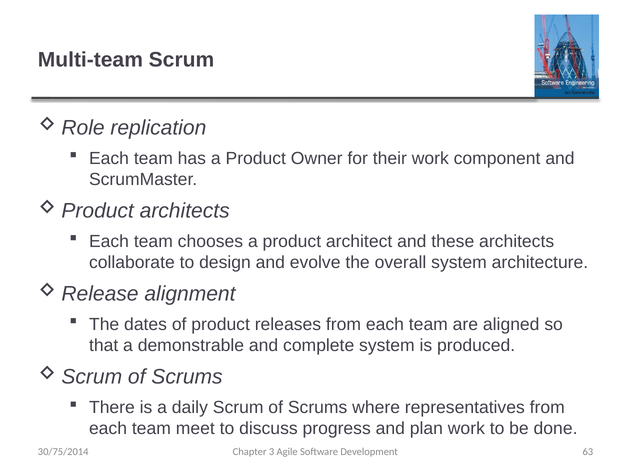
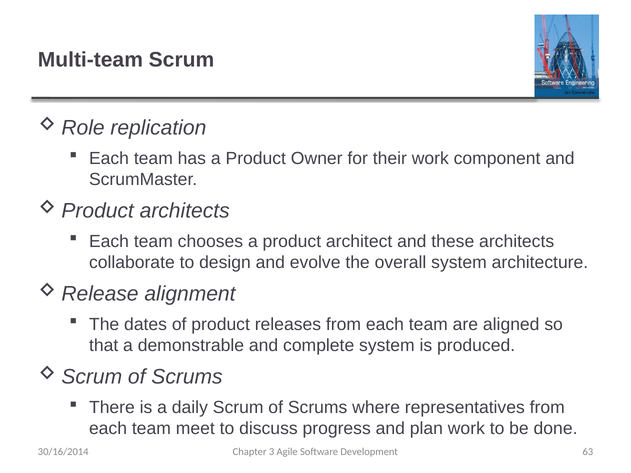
30/75/2014: 30/75/2014 -> 30/16/2014 (63, 452)
